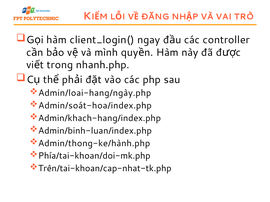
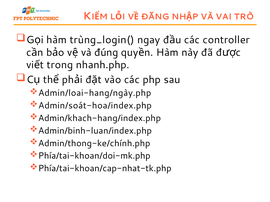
client_login(: client_login( -> trùng_login( (102, 40)
mình: mình -> đúng (106, 52)
Admin/thong-ke/hành.php: Admin/thong-ke/hành.php -> Admin/thong-ke/chính.php (94, 144)
Trên/tai-khoan/cap-nhat-tk.php: Trên/tai-khoan/cap-nhat-tk.php -> Phía/tai-khoan/cap-nhat-tk.php (105, 169)
